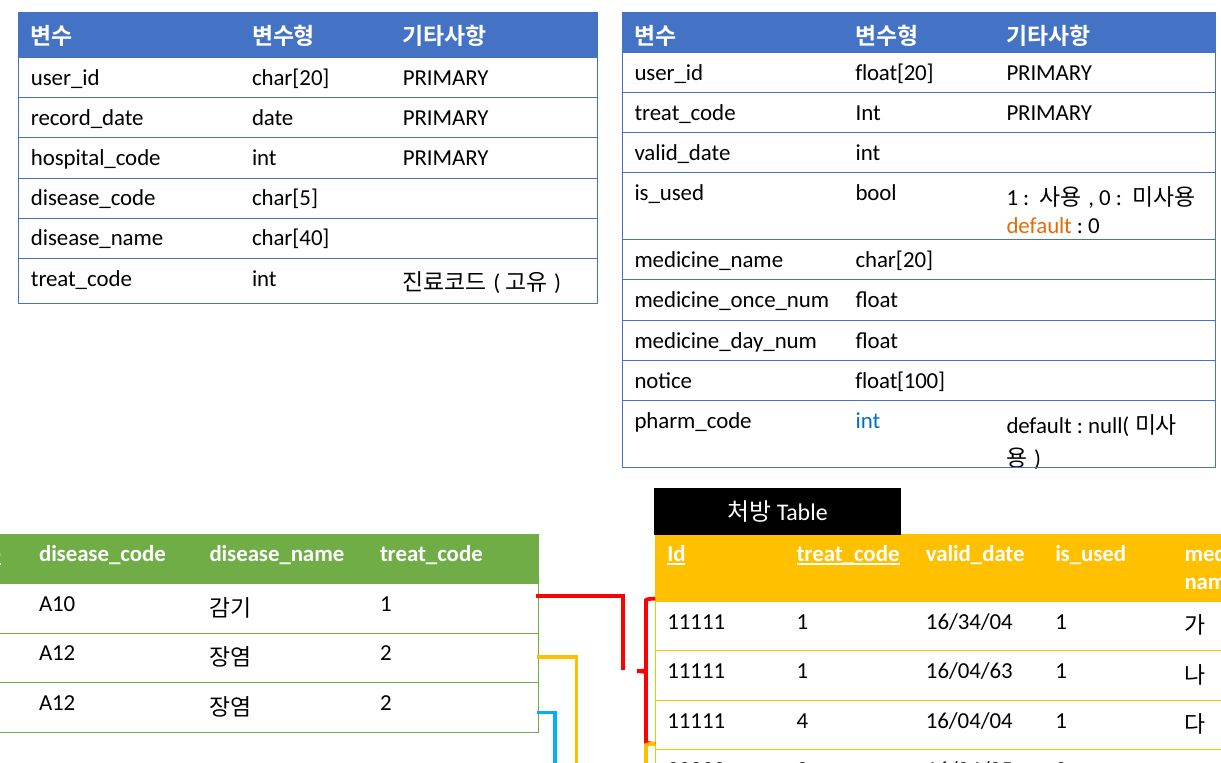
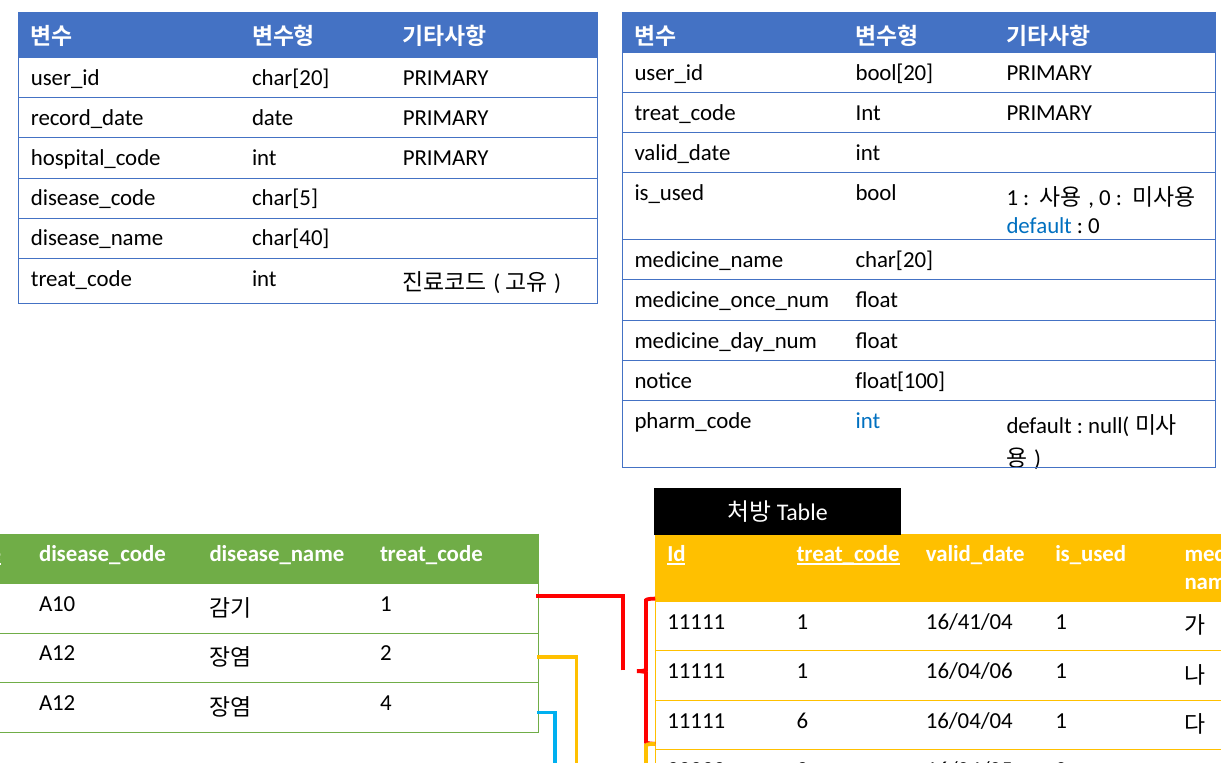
float[20: float[20 -> bool[20 (894, 73)
default colour: orange -> blue (1039, 226)
16/34/04: 16/34/04 -> 16/41/04 (969, 622)
16/04/63: 16/04/63 -> 16/04/06 (969, 671)
2: 2 -> 4 (386, 703)
4: 4 -> 6 (803, 721)
